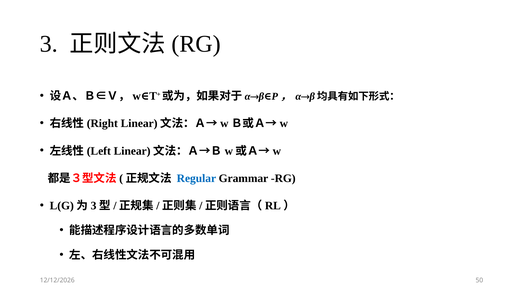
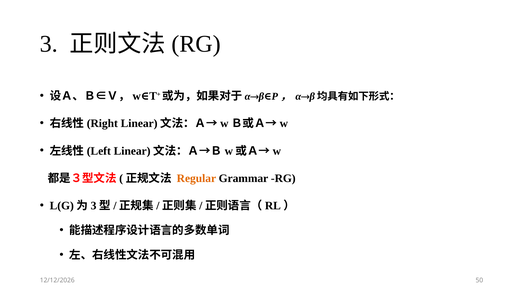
Regular colour: blue -> orange (196, 178)
